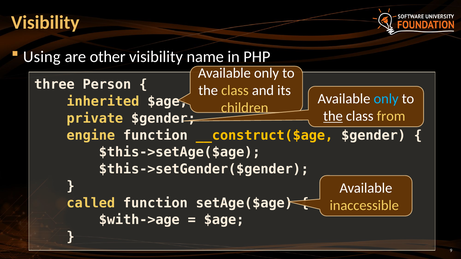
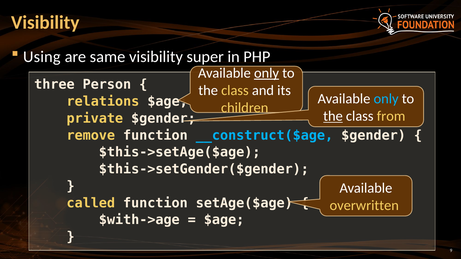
other: other -> same (108, 57)
name: name -> super (205, 57)
only underline: none -> present (267, 73)
inherited: inherited -> relations (103, 102)
engine: engine -> remove (91, 135)
__construct($age colour: yellow -> light blue (264, 135)
inaccessible: inaccessible -> overwritten (364, 206)
